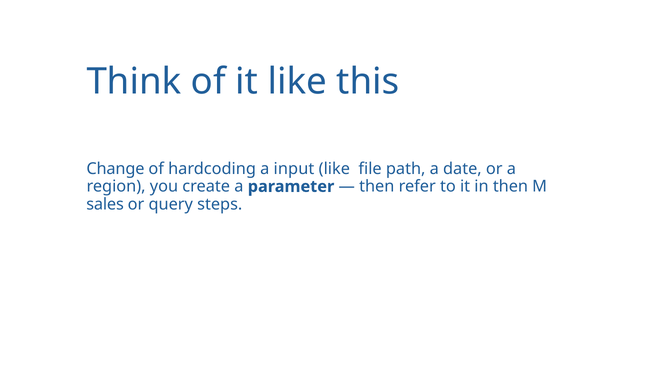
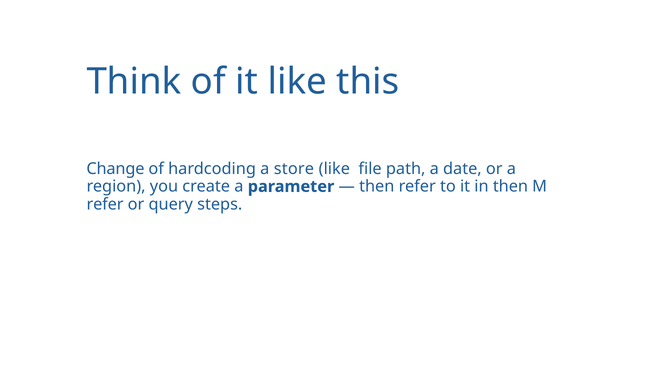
input: input -> store (294, 169)
sales: sales -> refer (105, 204)
